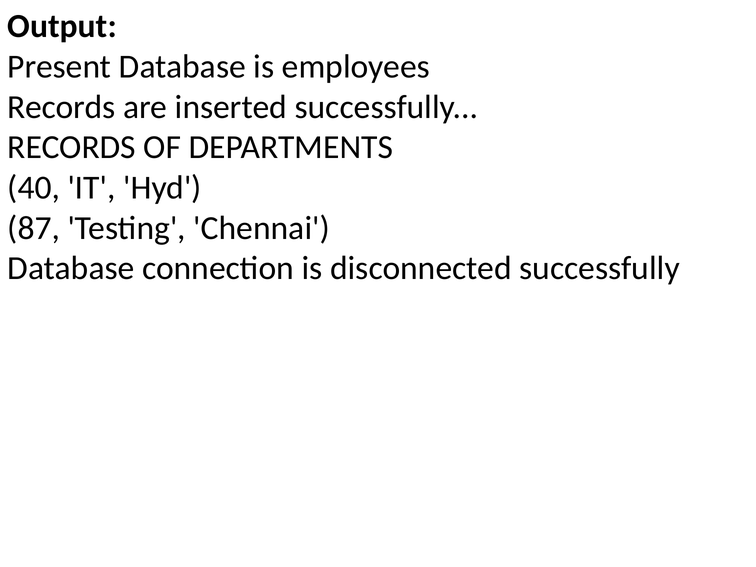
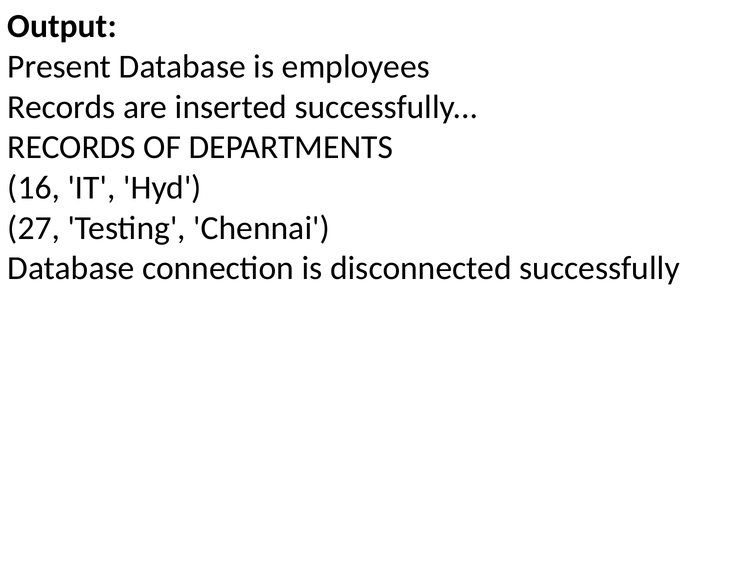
40: 40 -> 16 (34, 188)
87: 87 -> 27 (34, 228)
